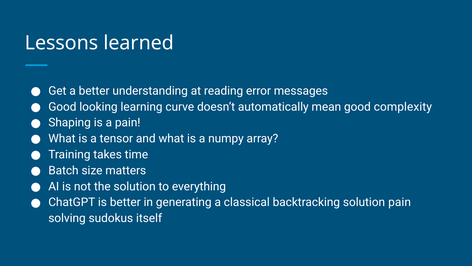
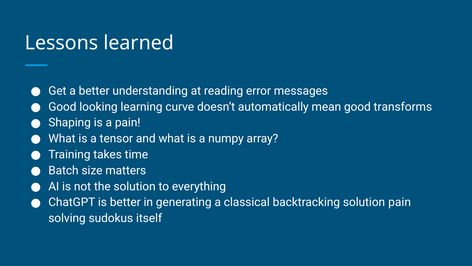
complexity: complexity -> transforms (403, 107)
